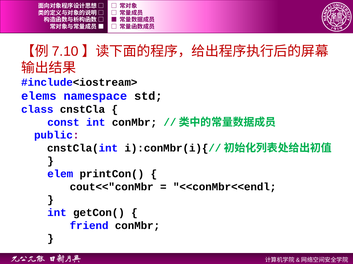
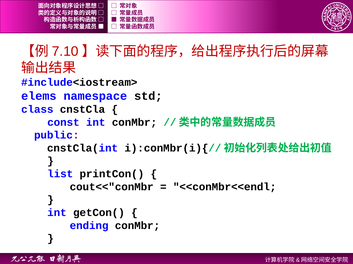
elem: elem -> list (60, 174)
friend: friend -> ending (89, 226)
